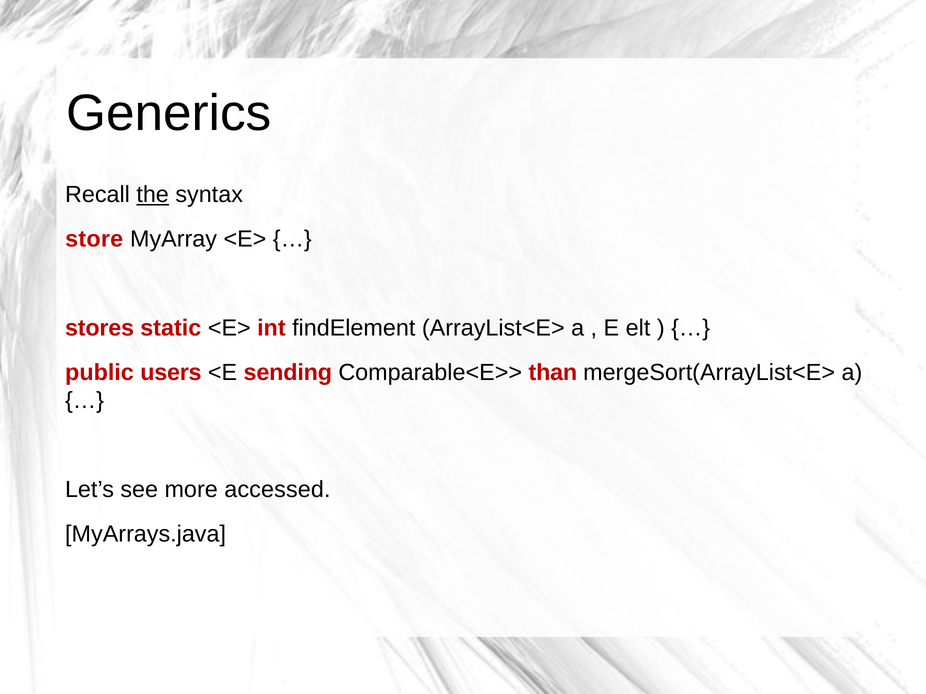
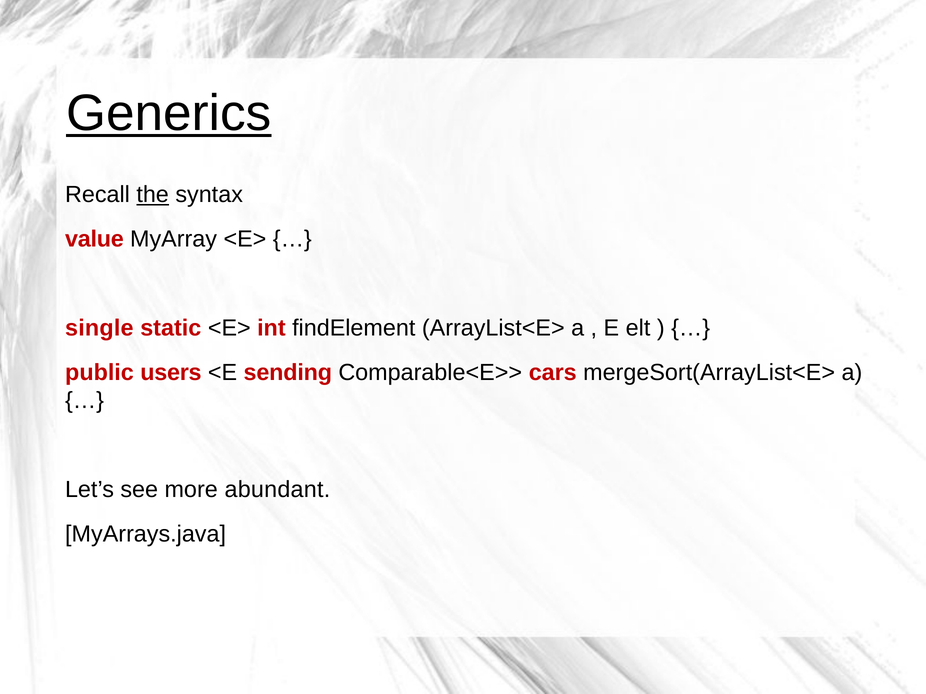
Generics underline: none -> present (169, 113)
store: store -> value (94, 239)
stores: stores -> single (99, 328)
than: than -> cars (553, 373)
accessed: accessed -> abundant (277, 490)
